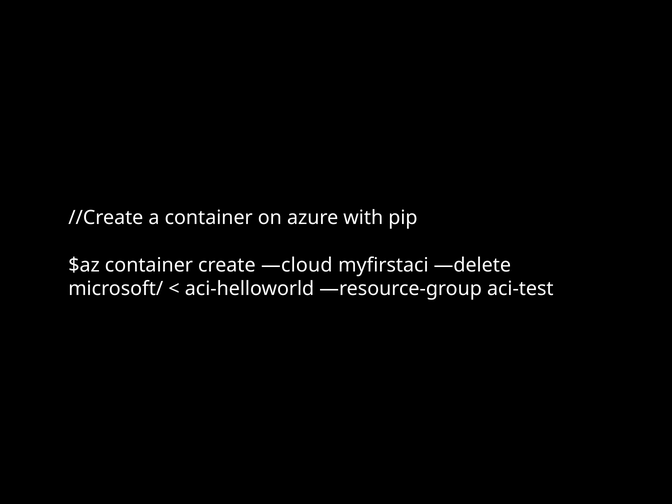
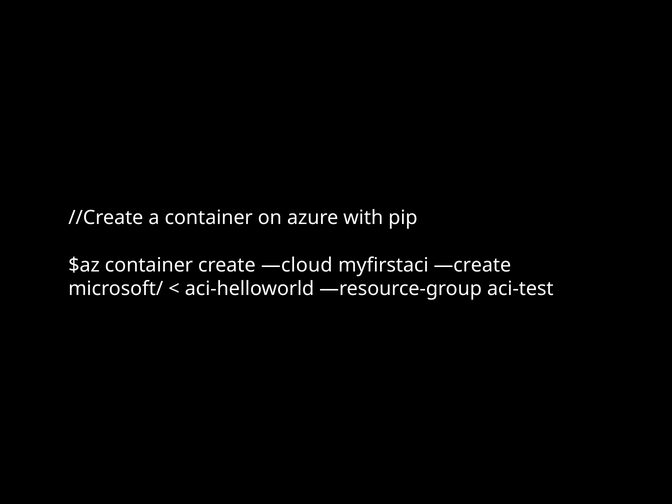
—delete: —delete -> —create (472, 265)
